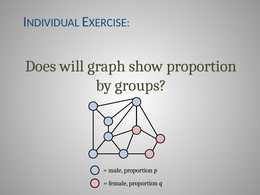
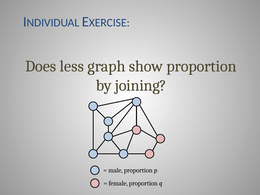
will: will -> less (72, 66)
groups: groups -> joining (141, 85)
